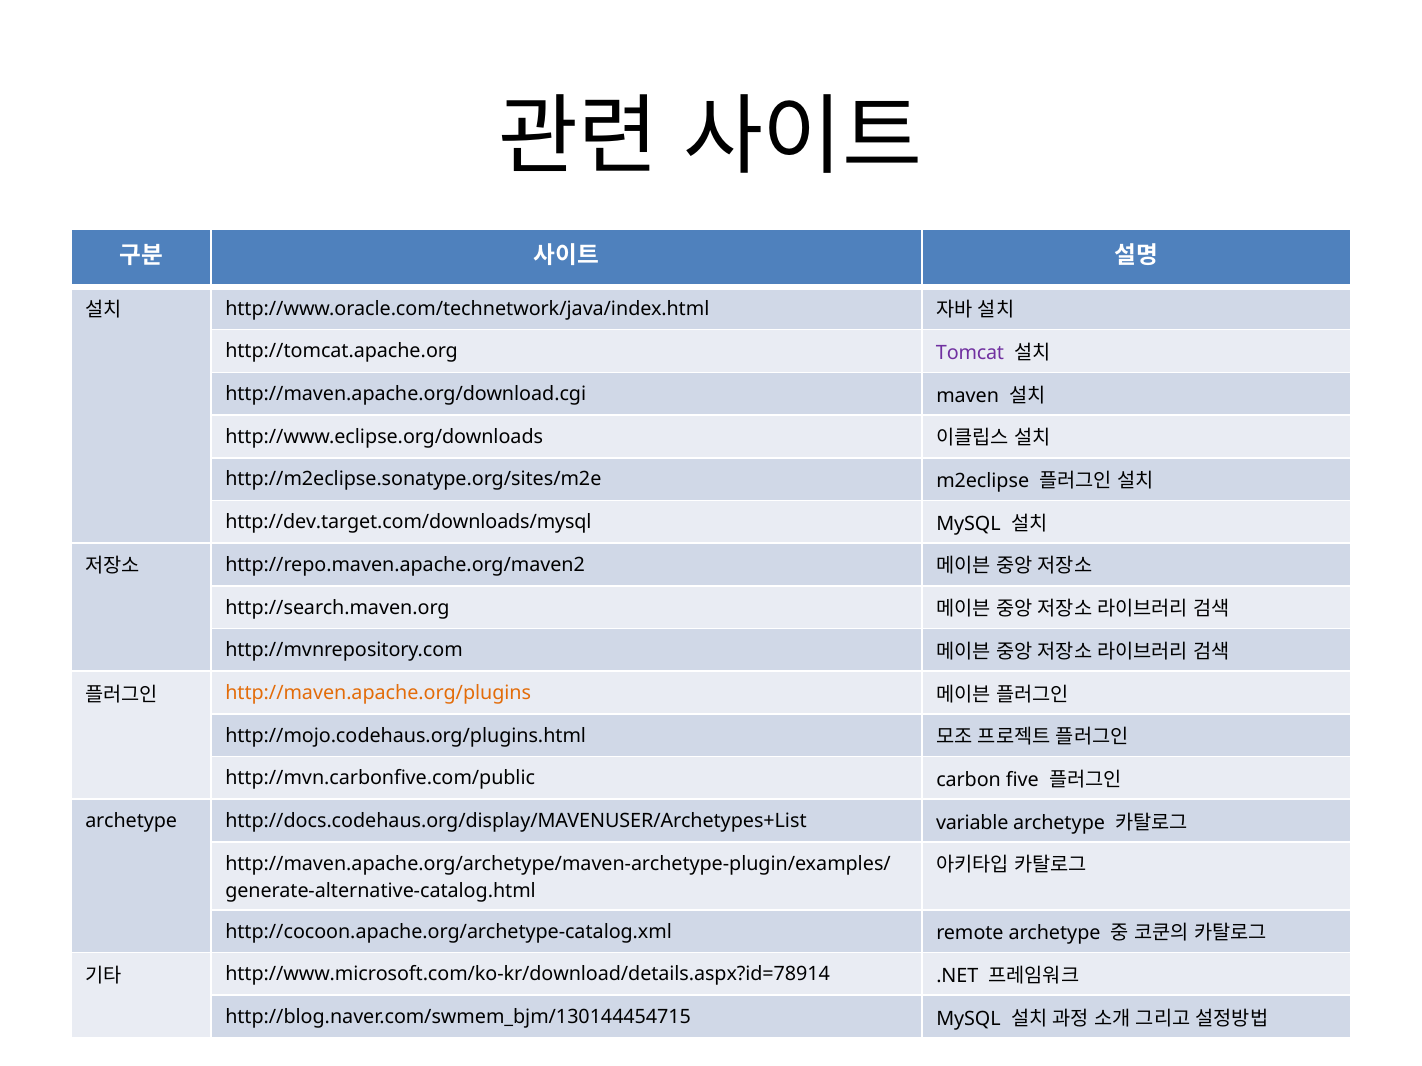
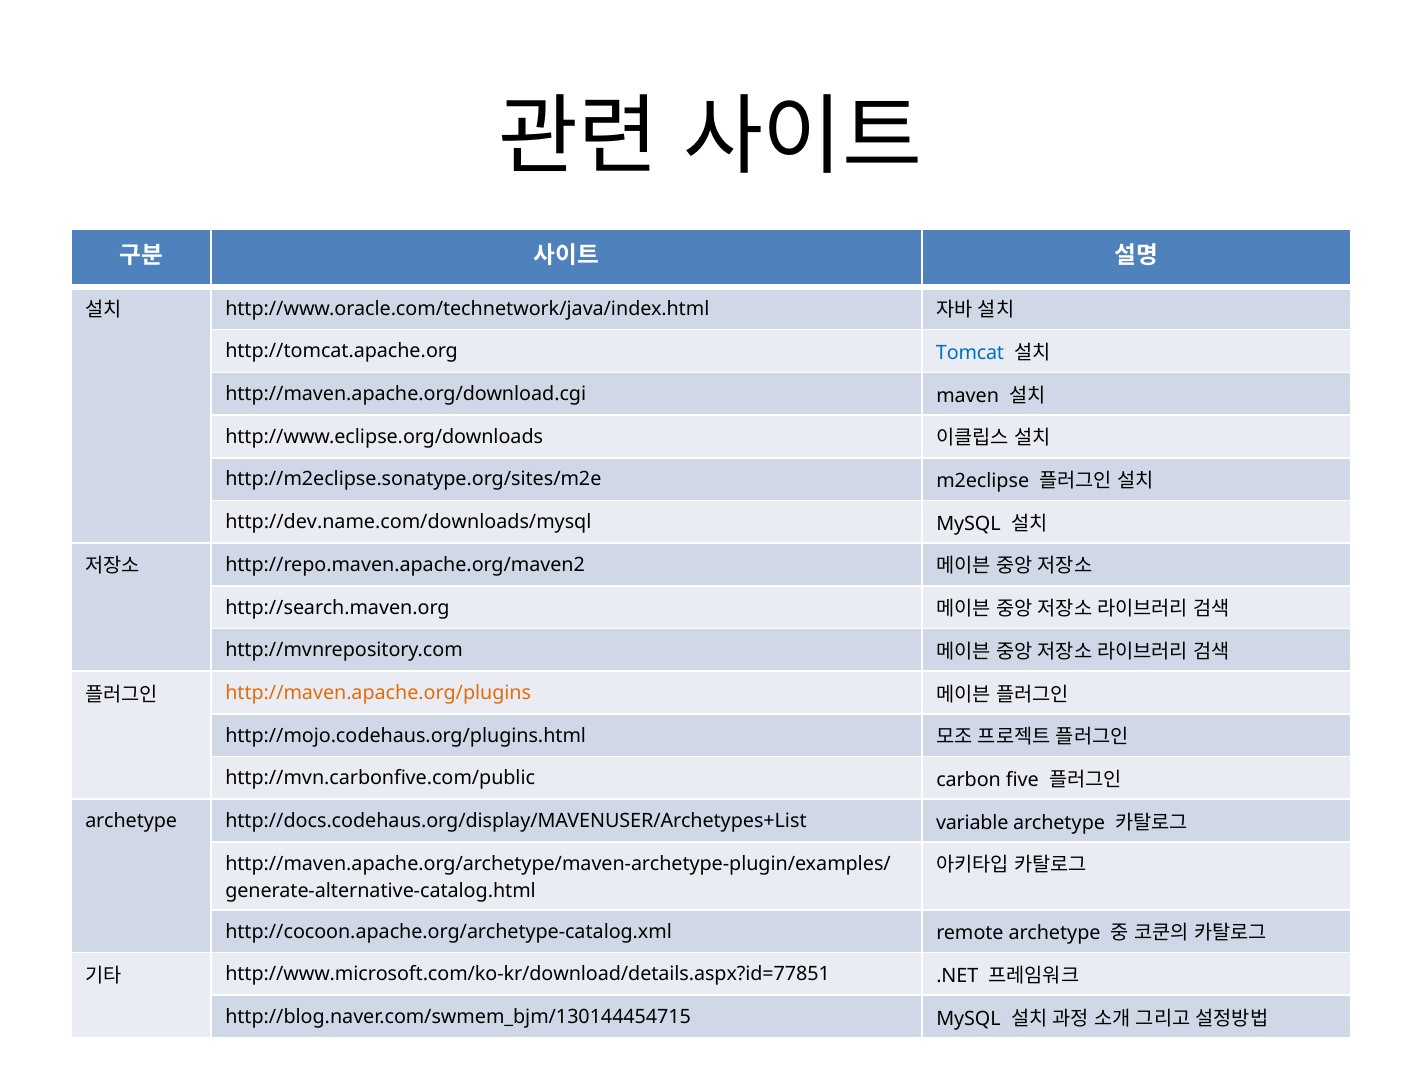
Tomcat colour: purple -> blue (970, 353)
http://dev.target.com/downloads/mysql: http://dev.target.com/downloads/mysql -> http://dev.name.com/downloads/mysql (408, 522)
http://www.microsoft.com/ko-kr/download/details.aspx?id=78914: http://www.microsoft.com/ko-kr/download/details.aspx?id=78914 -> http://www.microsoft.com/ko-kr/download/details.aspx?id=77851 (528, 975)
